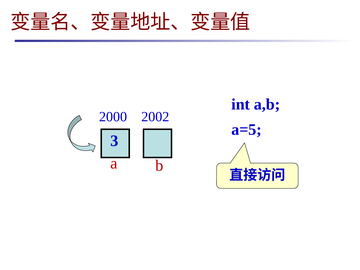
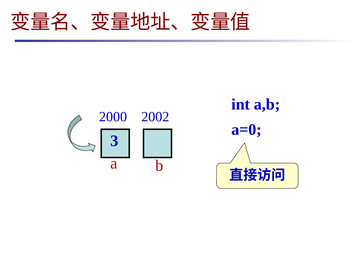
a=5: a=5 -> a=0 (247, 130)
